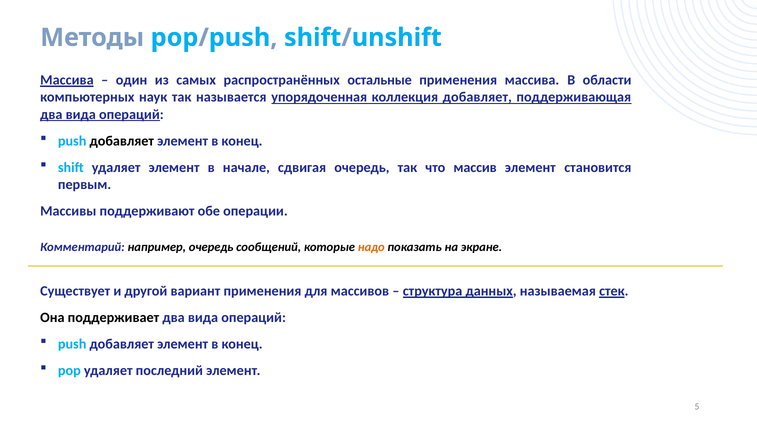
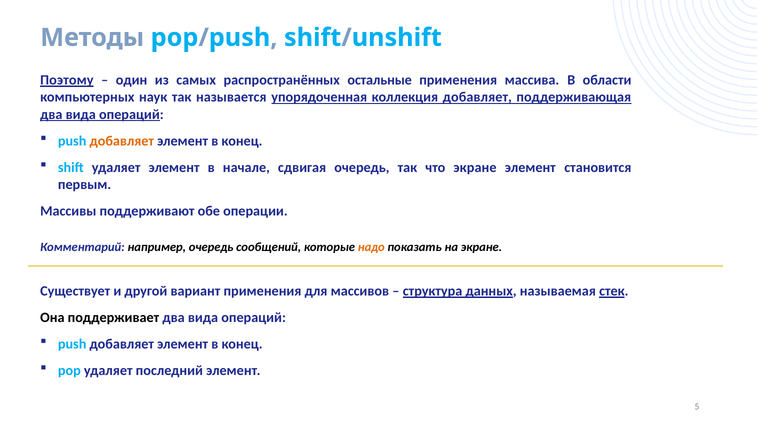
Массива: Массива -> Поэтому (67, 80)
добавляет colour: black -> orange (122, 141)
что массив: массив -> экране (475, 167)
